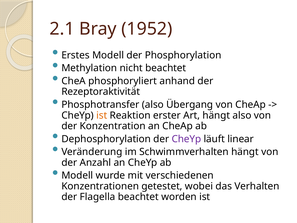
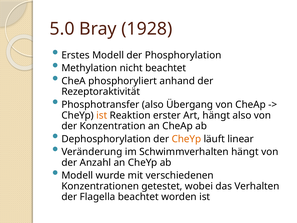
2.1: 2.1 -> 5.0 (62, 29)
1952: 1952 -> 1928 (147, 29)
CheYp colour: purple -> orange (186, 139)
